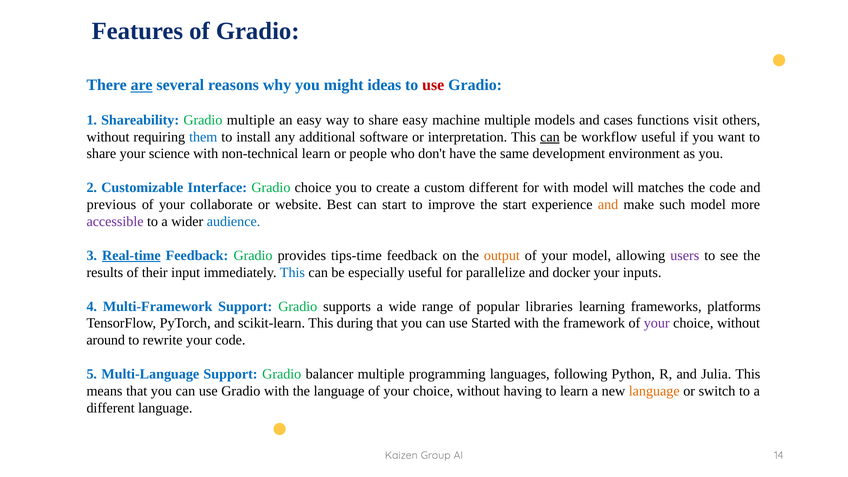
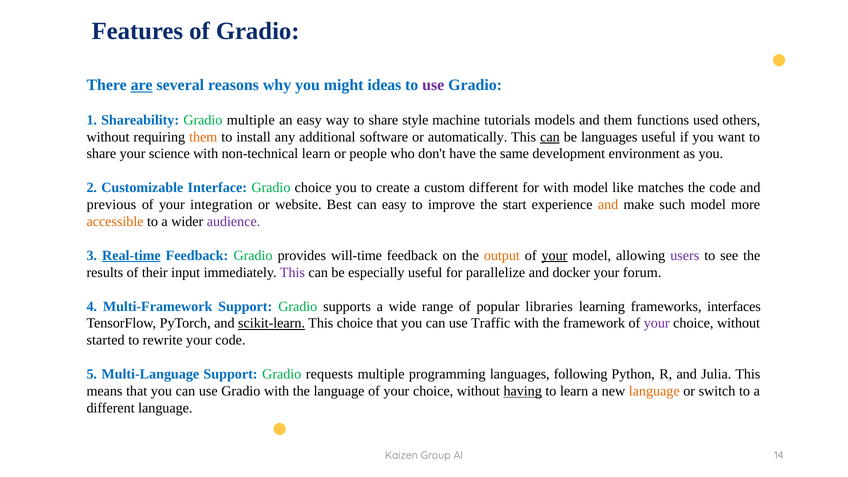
use colour: red -> purple (433, 85)
share easy: easy -> style (415, 120)
machine multiple: multiple -> tutorials (507, 120)
and cases: cases -> them (618, 120)
visit: visit -> used (706, 120)
them colour: blue -> orange (203, 137)
interpretation: interpretation -> automatically (468, 137)
be workflow: workflow -> languages (609, 137)
will: will -> like (623, 188)
collaborate: collaborate -> integration (221, 205)
can start: start -> easy (394, 205)
accessible colour: purple -> orange (115, 222)
audience colour: blue -> purple (234, 222)
tips-time: tips-time -> will-time (357, 256)
your underline: none -> present (554, 256)
This colour: blue -> purple (292, 272)
inputs: inputs -> forum (642, 272)
platforms: platforms -> interfaces (734, 306)
scikit-learn underline: none -> present (272, 323)
This during: during -> choice (355, 323)
Started: Started -> Traffic (491, 323)
around: around -> started (106, 340)
balancer: balancer -> requests (329, 374)
having underline: none -> present (523, 391)
